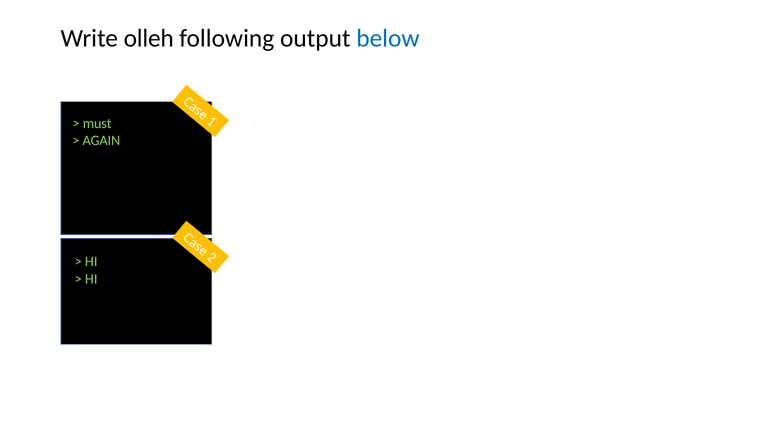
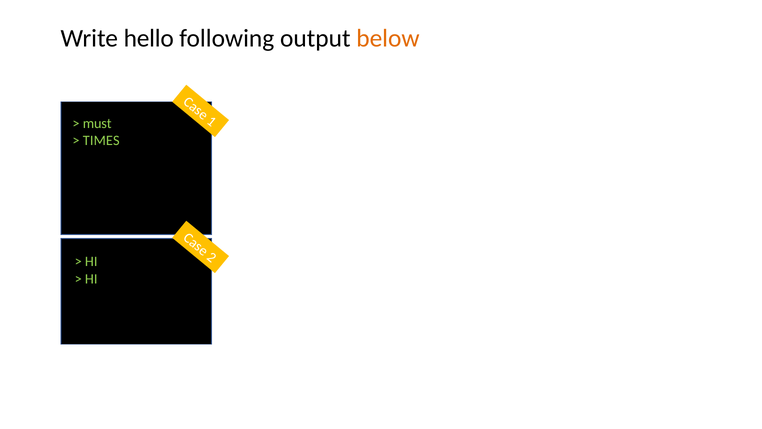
olleh: olleh -> hello (149, 38)
below colour: blue -> orange (388, 38)
AGAIN: AGAIN -> TIMES (101, 140)
